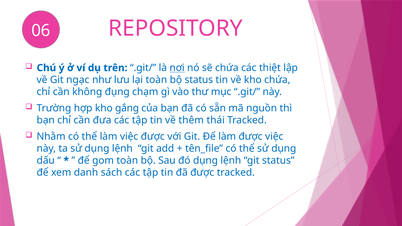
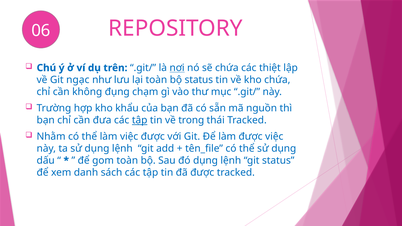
gắng: gắng -> khẩu (127, 108)
tập underline: none -> present (140, 120)
thêm: thêm -> trong (191, 120)
